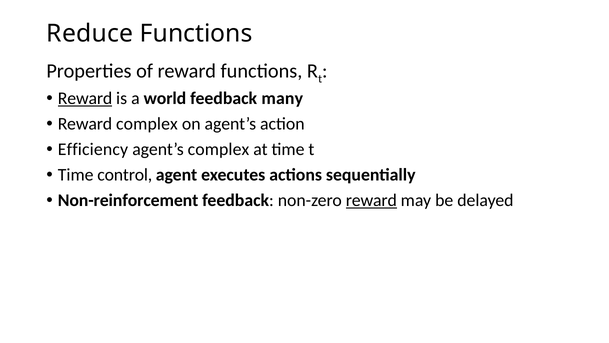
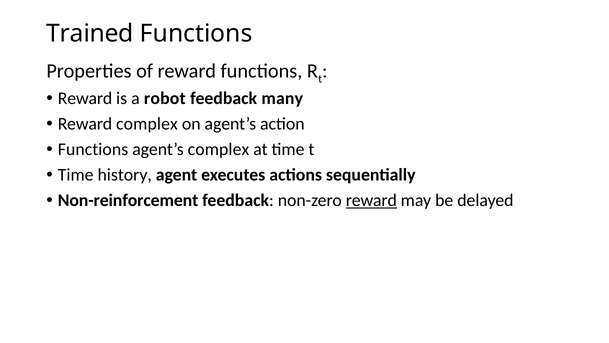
Reduce: Reduce -> Trained (90, 34)
Reward underline: present -> none (85, 98)
world: world -> robot (165, 98)
Efficiency: Efficiency -> Functions (93, 149)
control: control -> history (125, 175)
